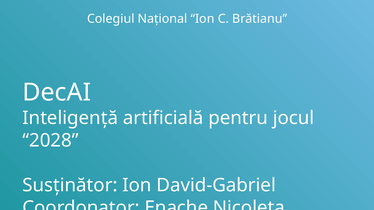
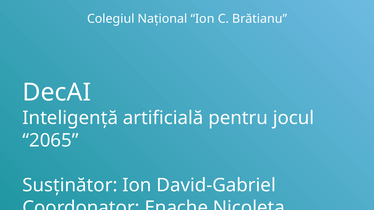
2028: 2028 -> 2065 (50, 141)
